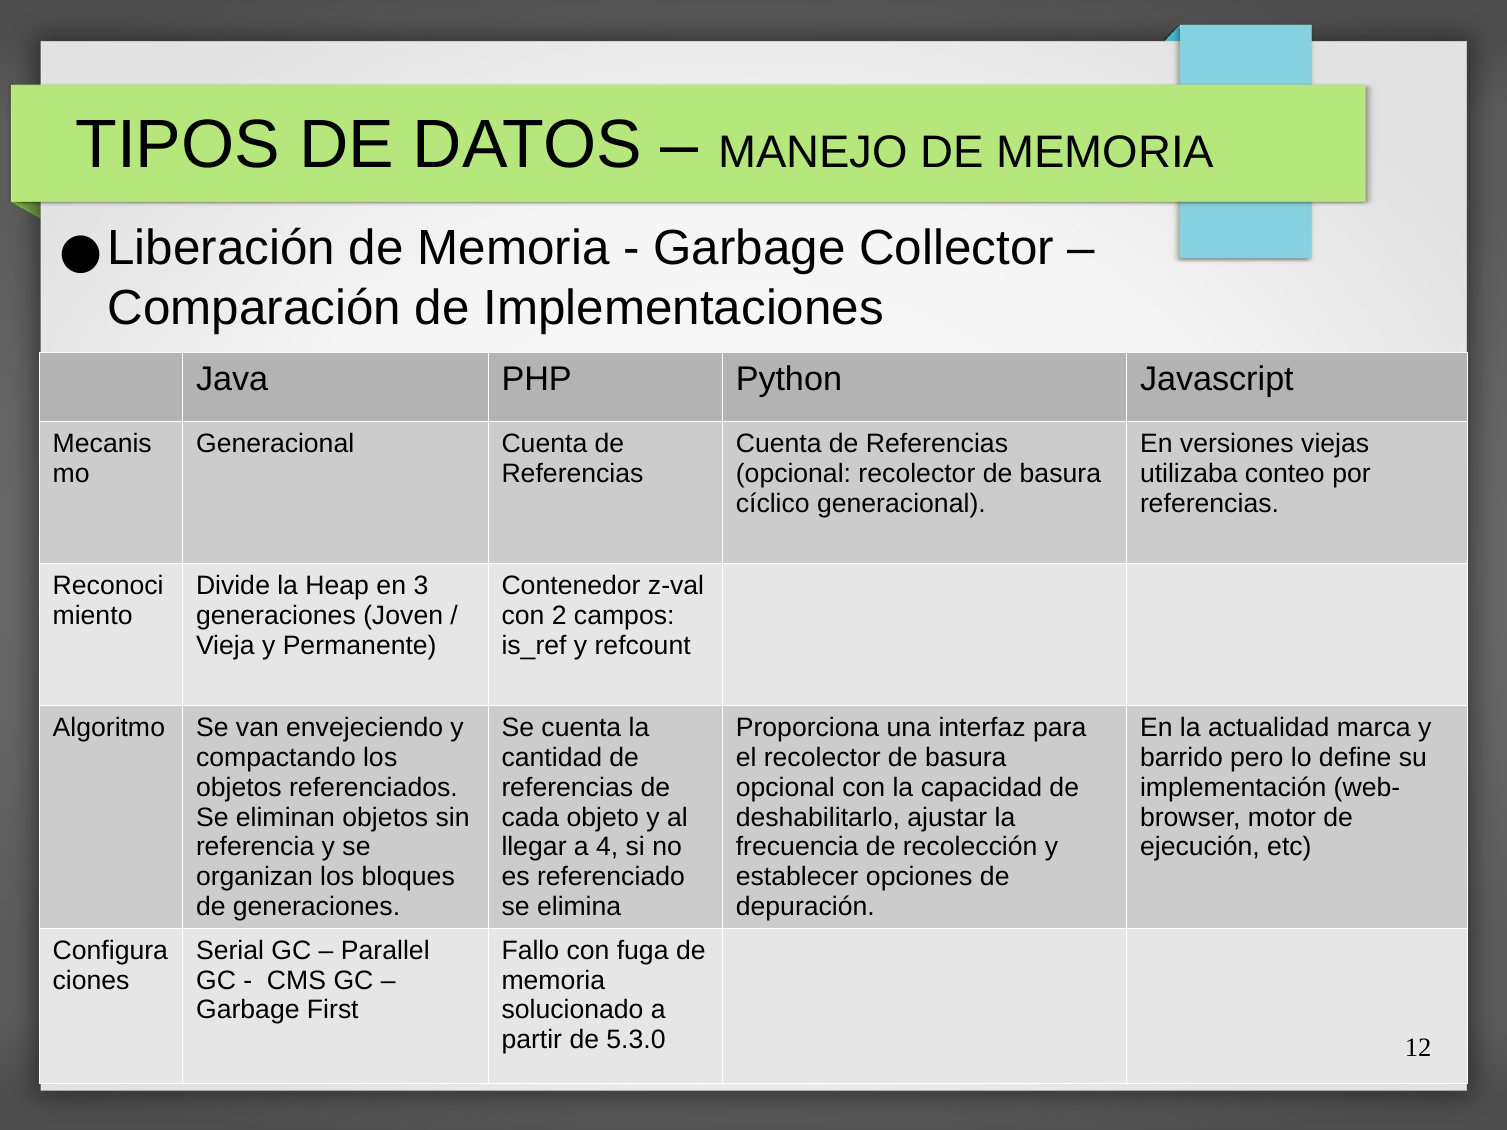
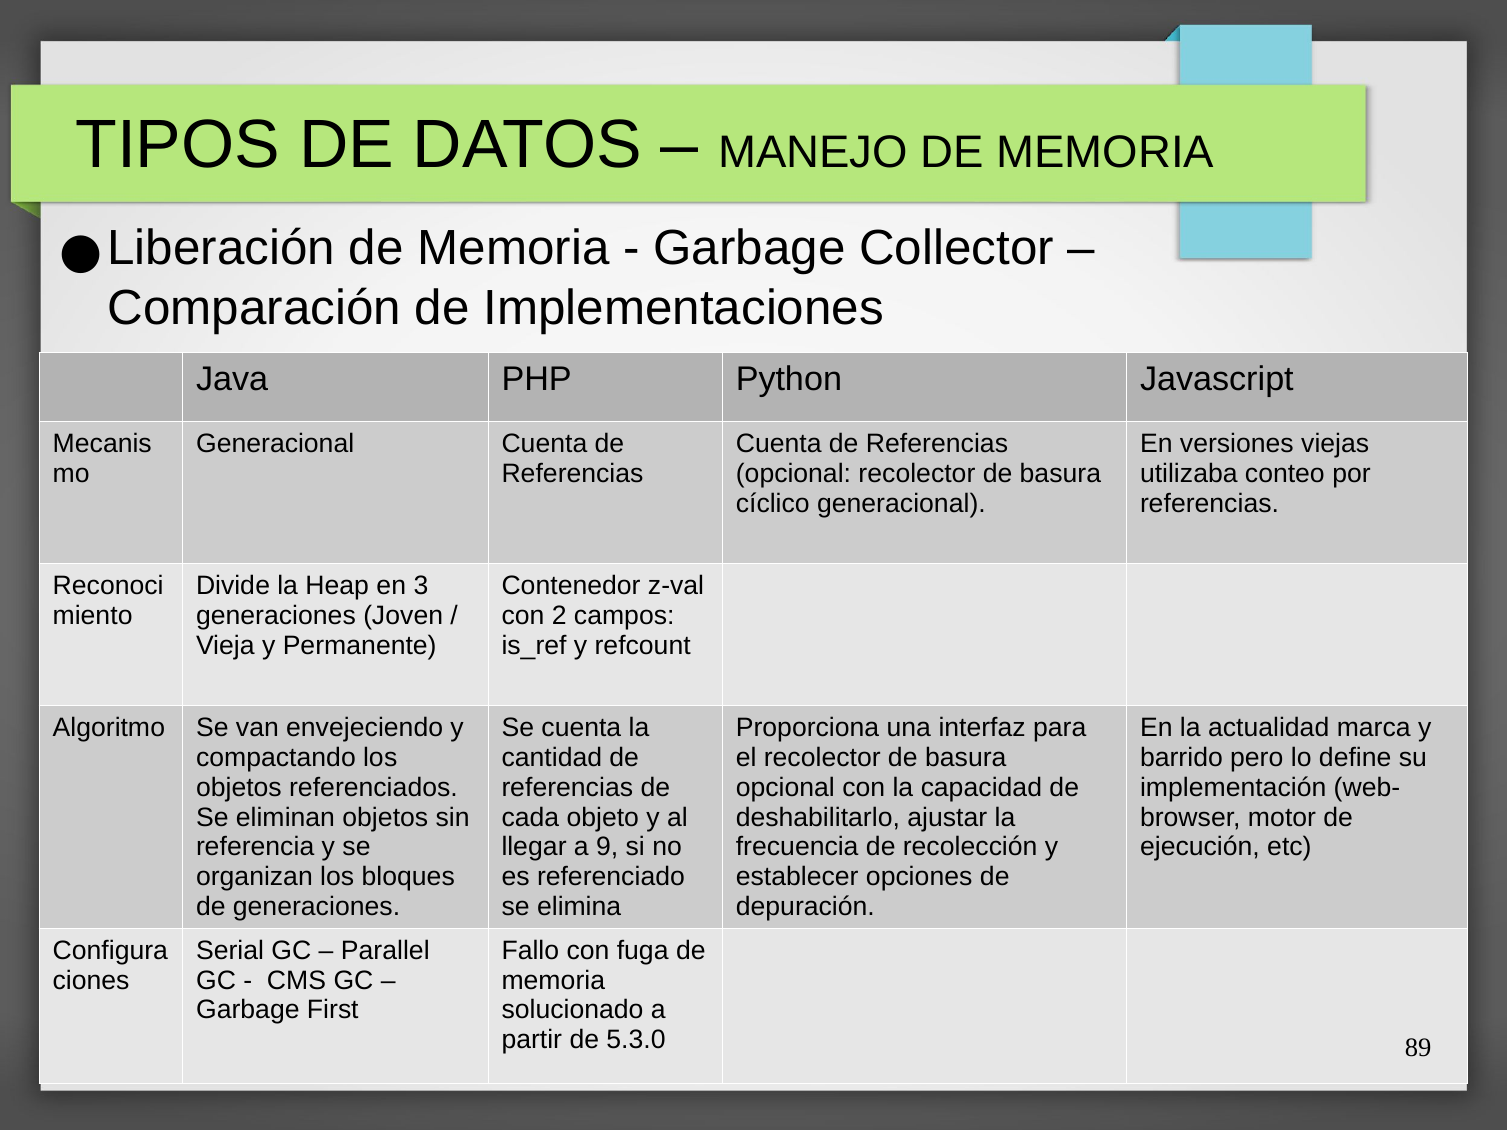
4: 4 -> 9 (607, 847)
12: 12 -> 89 (1418, 1047)
